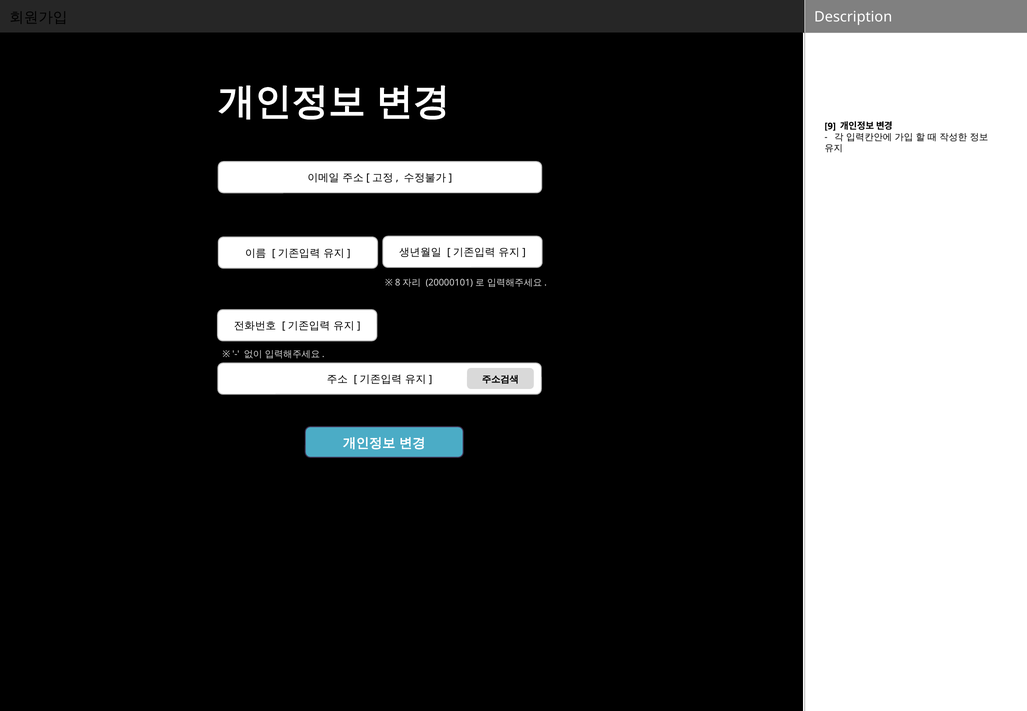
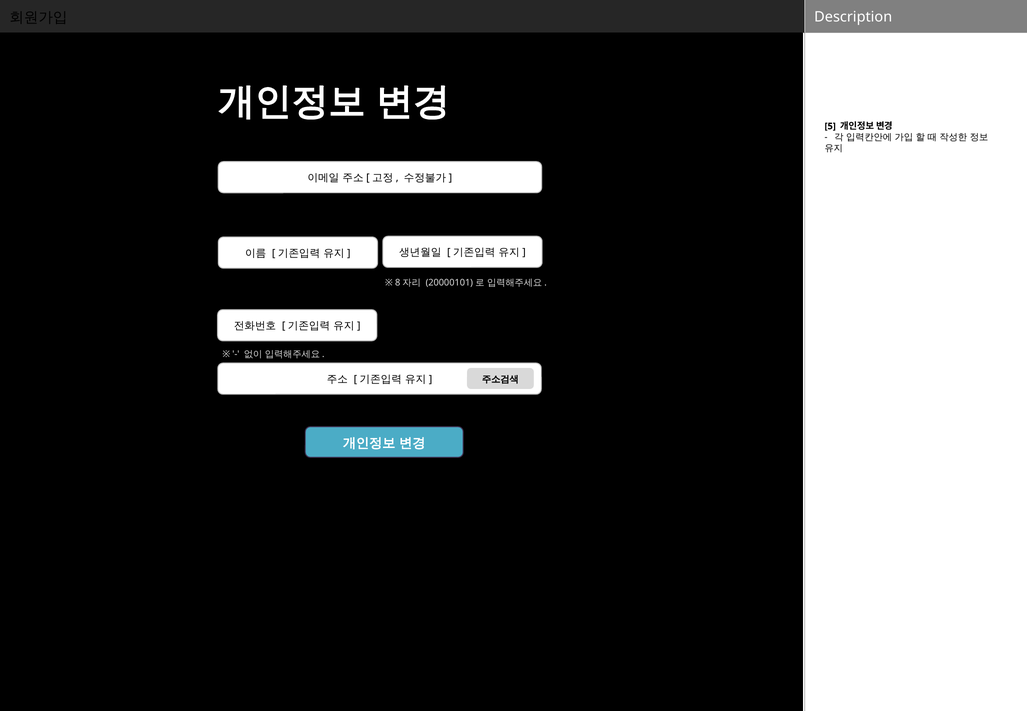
9: 9 -> 5 (830, 126)
